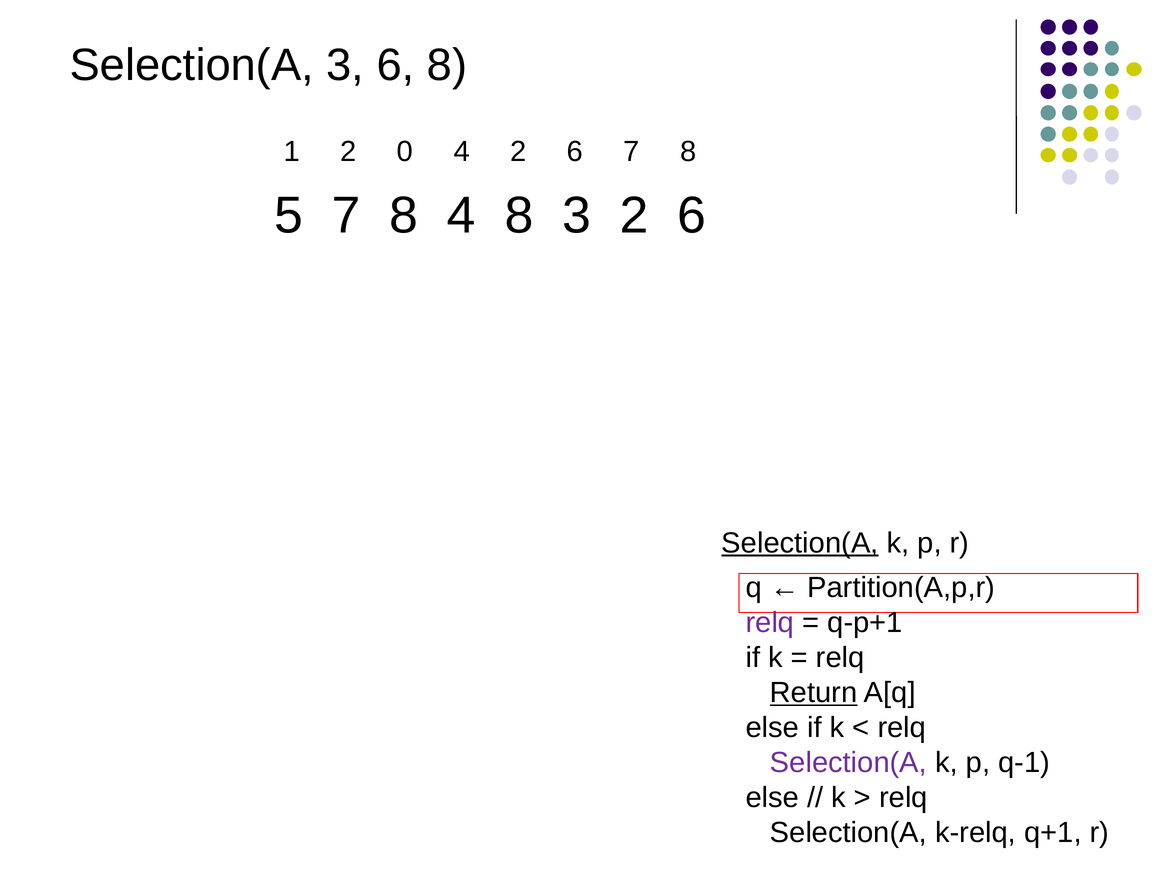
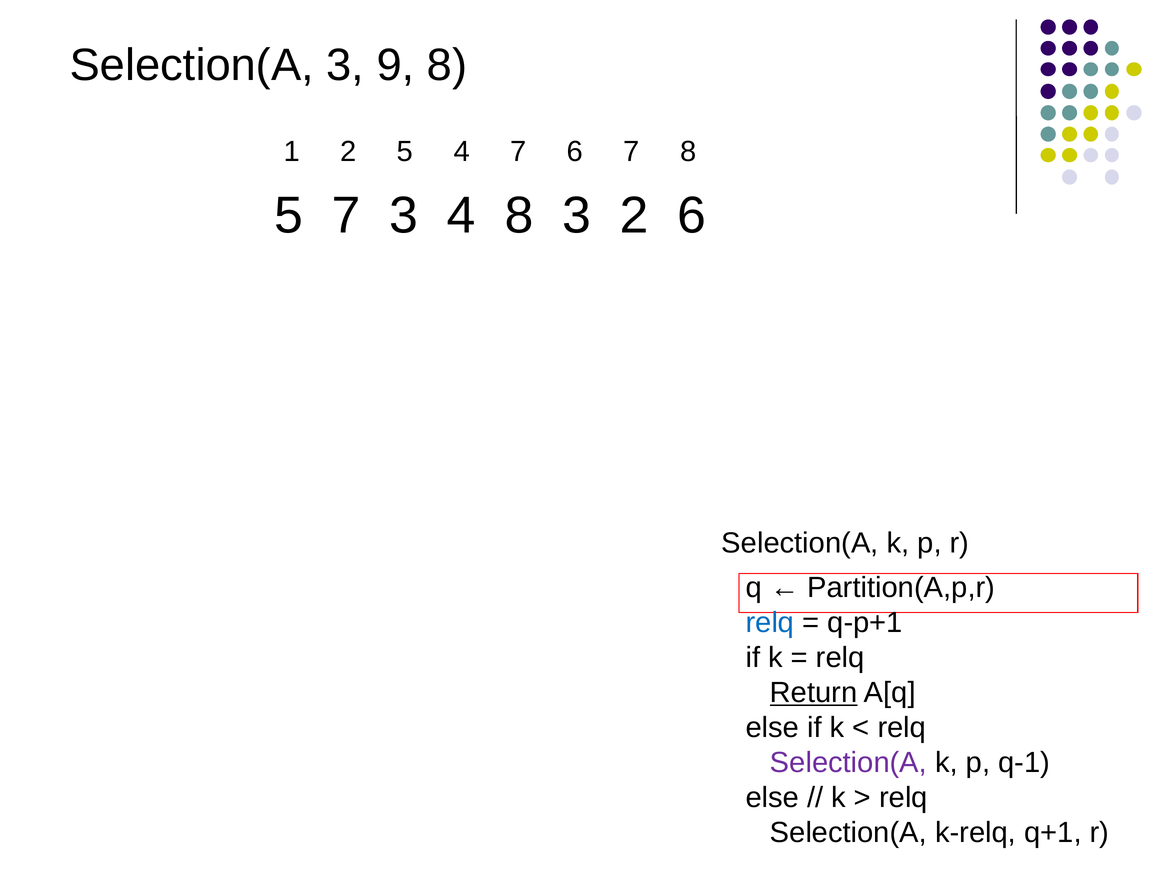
3 6: 6 -> 9 (396, 65)
2 0: 0 -> 5 (405, 152)
4 2: 2 -> 7 (518, 152)
5 7 8: 8 -> 3 (404, 216)
Selection(A underline: present -> none (800, 543)
relq colour: purple -> blue (770, 623)
